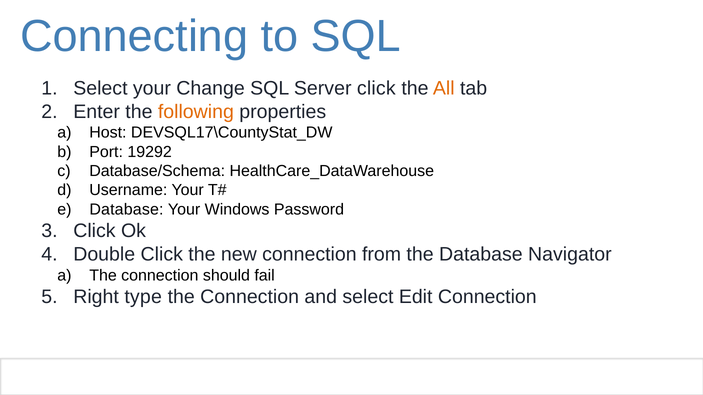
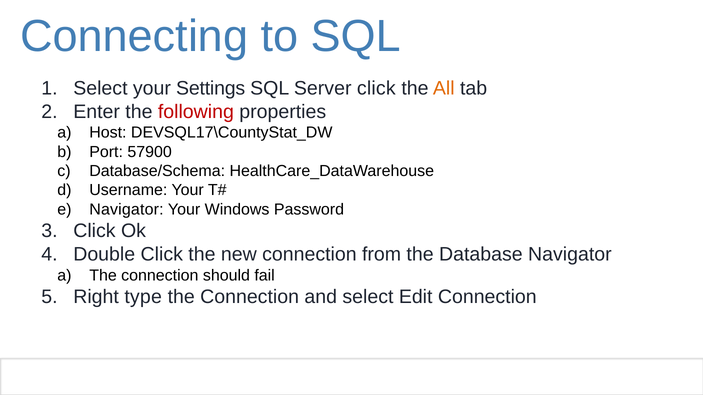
Change: Change -> Settings (211, 88)
following colour: orange -> red (196, 112)
19292: 19292 -> 57900 (150, 152)
Database: Database -> Navigator (126, 209)
